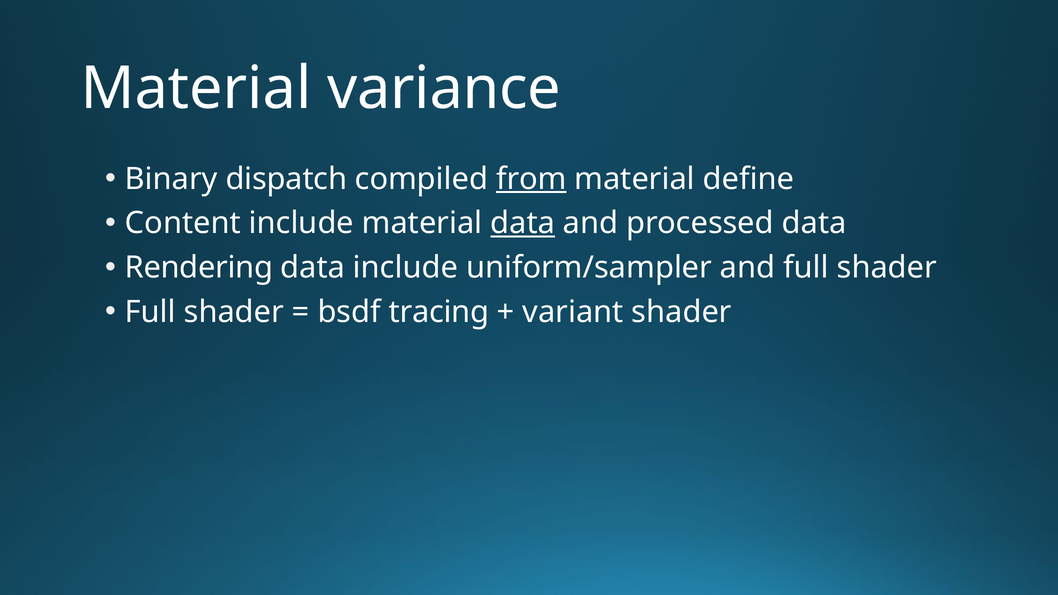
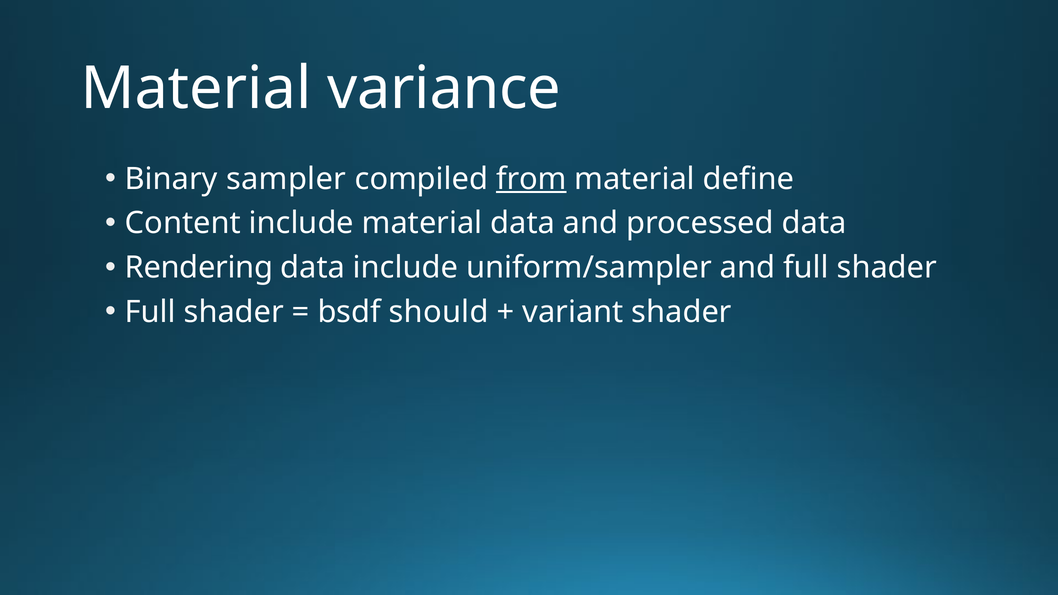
dispatch: dispatch -> sampler (286, 179)
data underline: present -> none (523, 223)
tracing: tracing -> should (439, 312)
